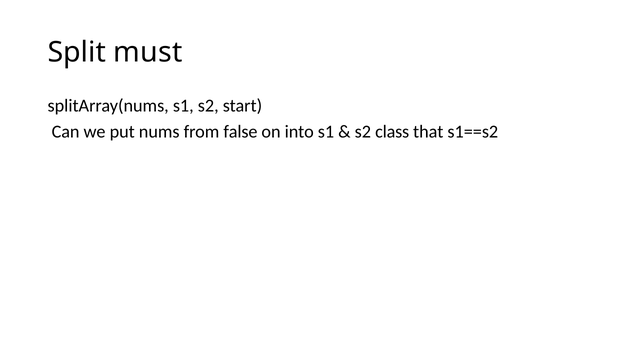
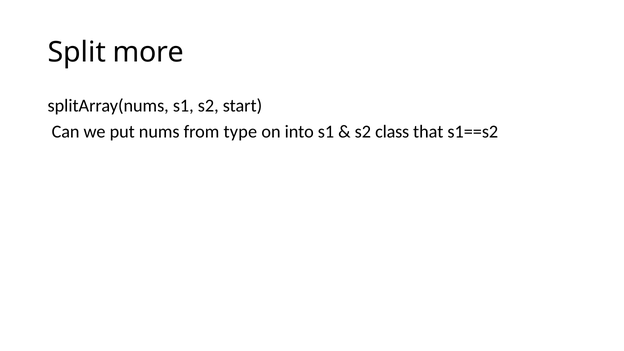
must: must -> more (148, 52)
false: false -> type (240, 132)
